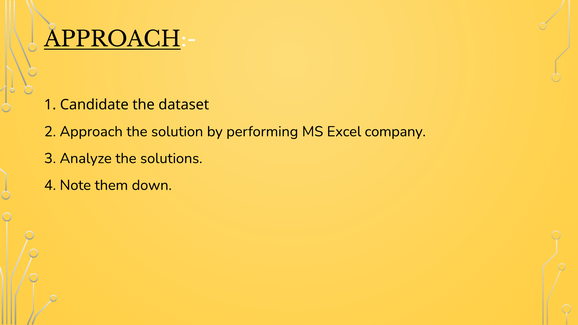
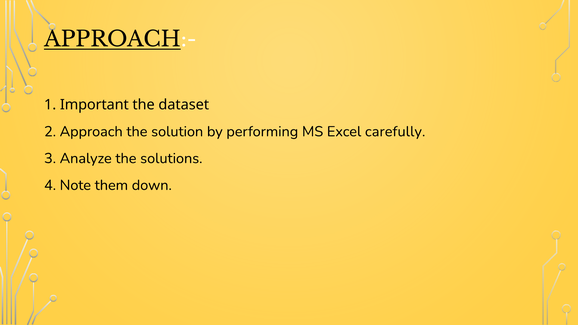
Candidate: Candidate -> Important (94, 105)
company: company -> carefully (395, 132)
